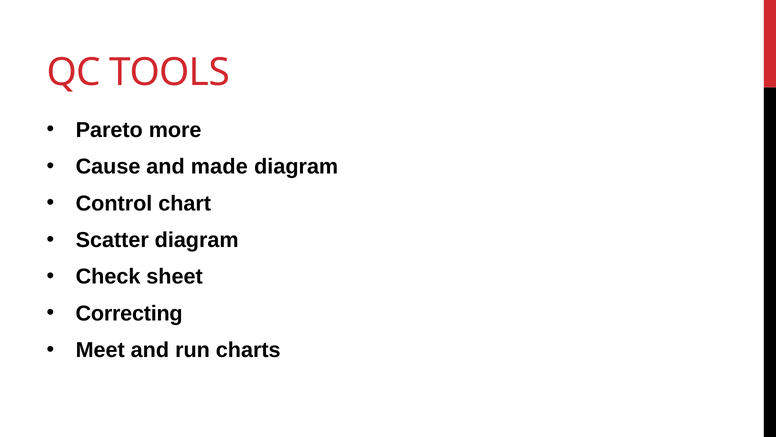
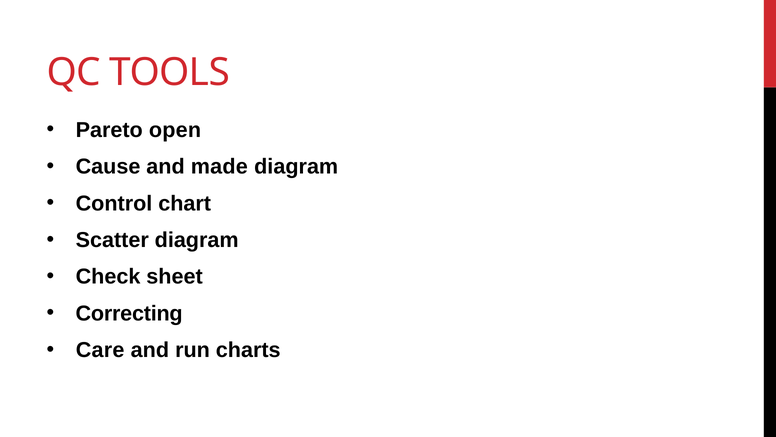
more: more -> open (175, 130)
Meet: Meet -> Care (100, 350)
